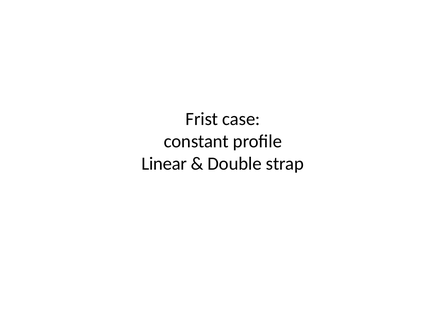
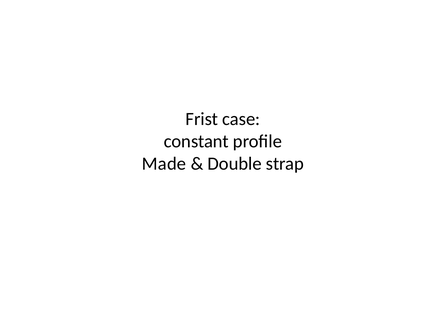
Linear: Linear -> Made (164, 163)
